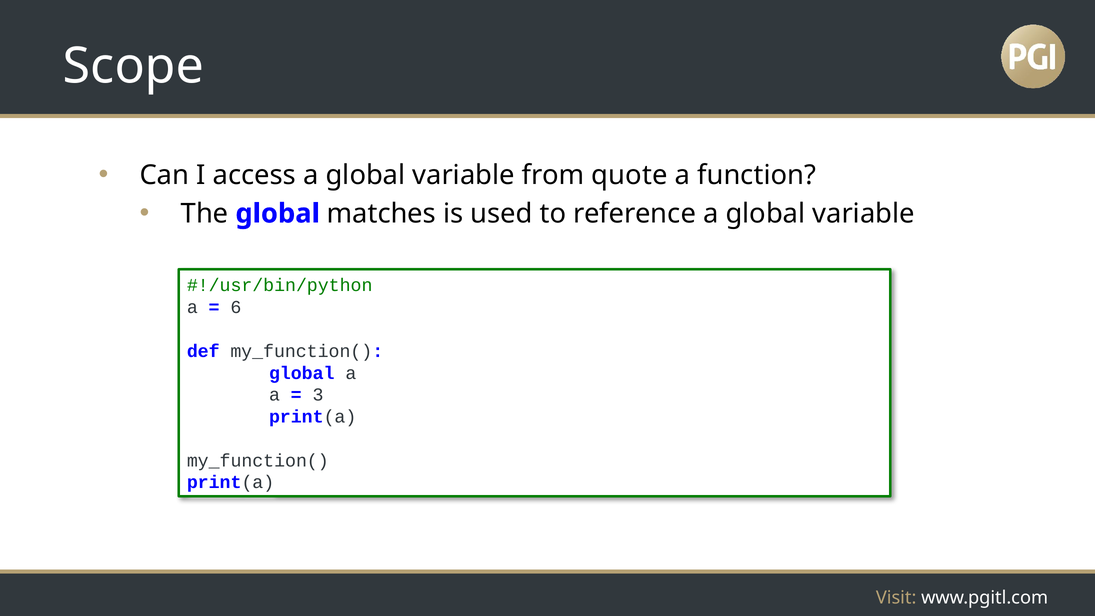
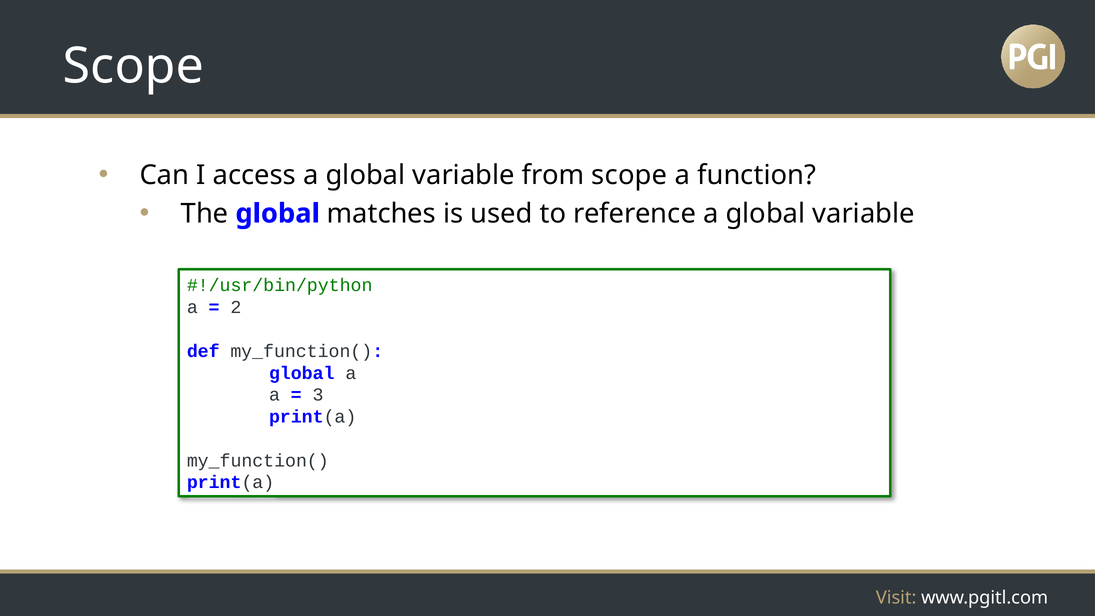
from quote: quote -> scope (629, 175)
6: 6 -> 2 (236, 307)
